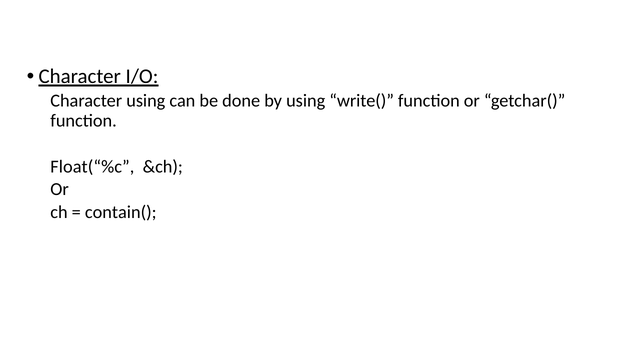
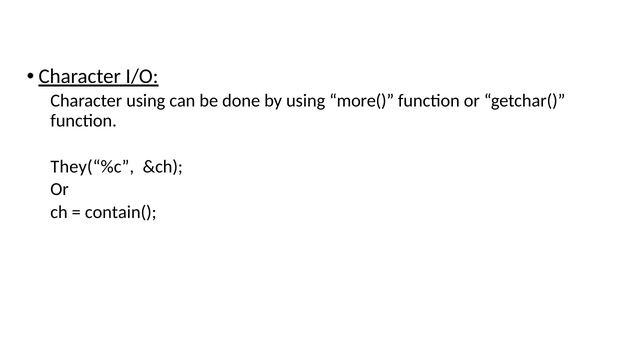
write(: write( -> more( (362, 101)
Float(“%c: Float(“%c -> They(“%c (92, 167)
